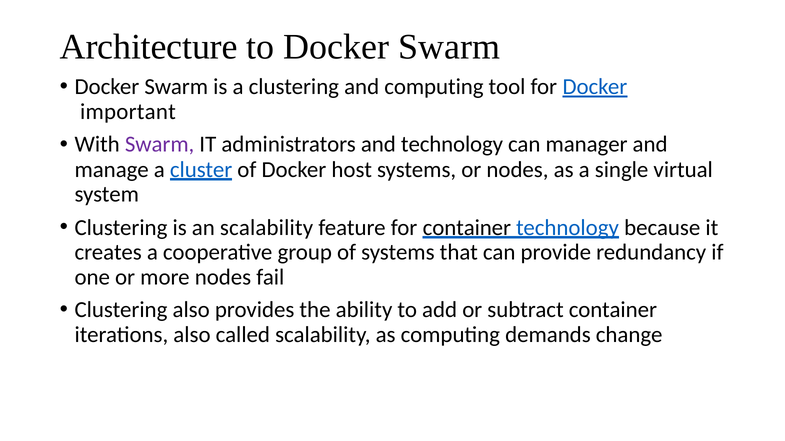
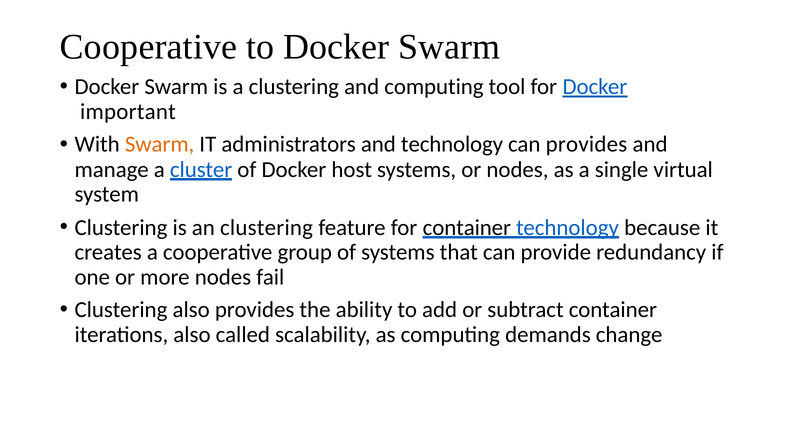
Architecture: Architecture -> Cooperative (149, 47)
Swarm colour: purple -> orange (160, 145)
can manager: manager -> provides (586, 145)
an scalability: scalability -> clustering (267, 228)
